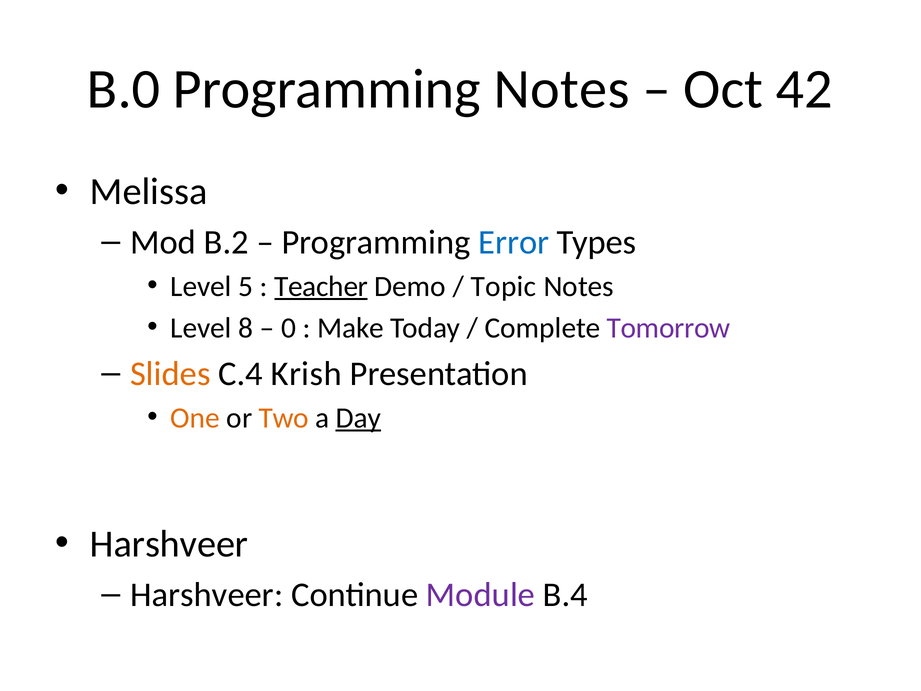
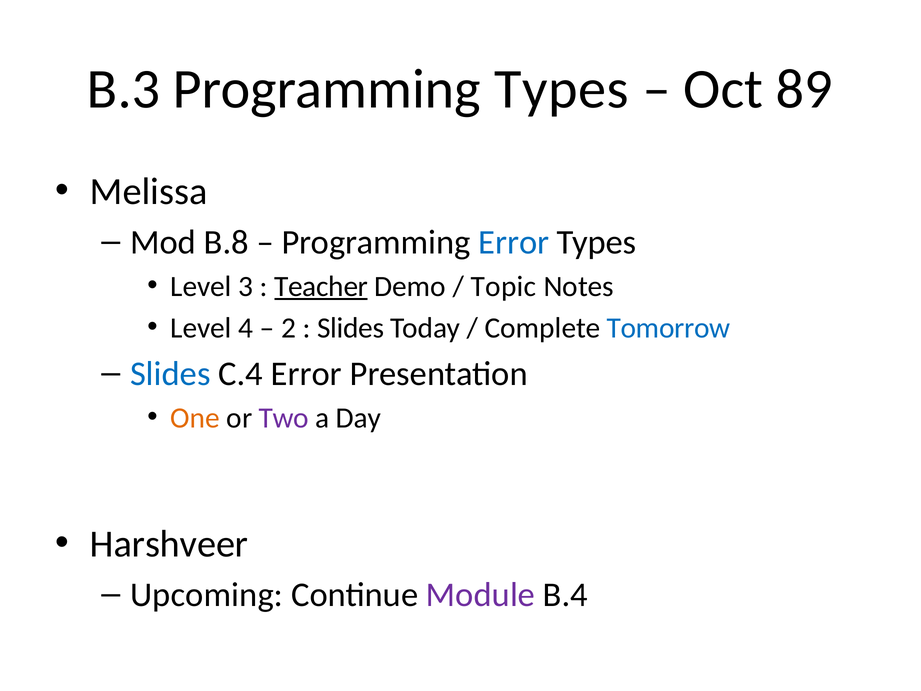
B.0: B.0 -> B.3 (124, 89)
Programming Notes: Notes -> Types (561, 89)
42: 42 -> 89 (804, 89)
B.2: B.2 -> B.8 (226, 242)
5: 5 -> 3 (246, 286)
8: 8 -> 4 (246, 328)
0: 0 -> 2 (288, 328)
Make: Make -> Slides (351, 328)
Tomorrow colour: purple -> blue (668, 328)
Slides colour: orange -> blue (170, 374)
C.4 Krish: Krish -> Error (306, 374)
Two colour: orange -> purple (284, 418)
Day underline: present -> none (358, 418)
Harshveer: Harshveer -> Upcoming (207, 595)
